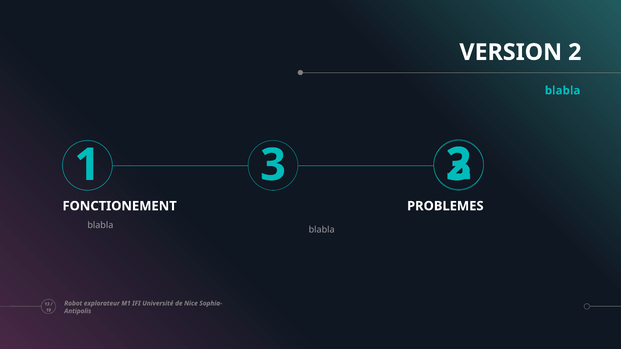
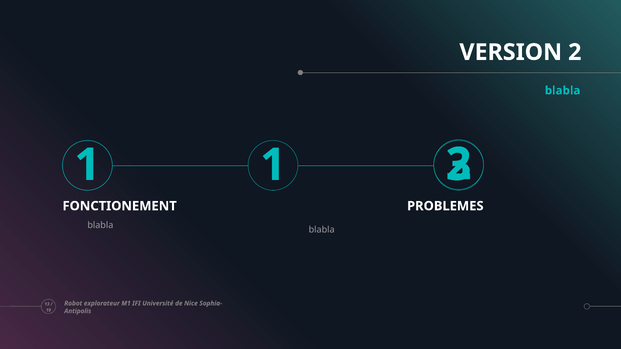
3: 3 -> 1 (273, 165)
